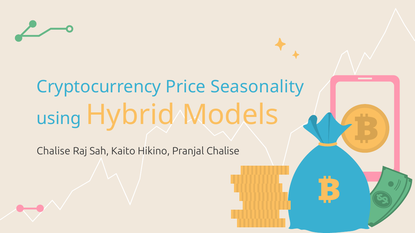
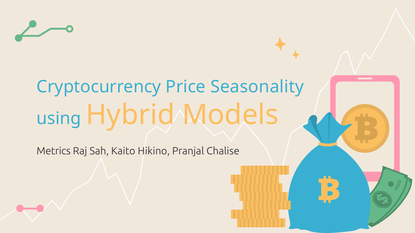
Chalise: Chalise -> Metrics (54, 152)
